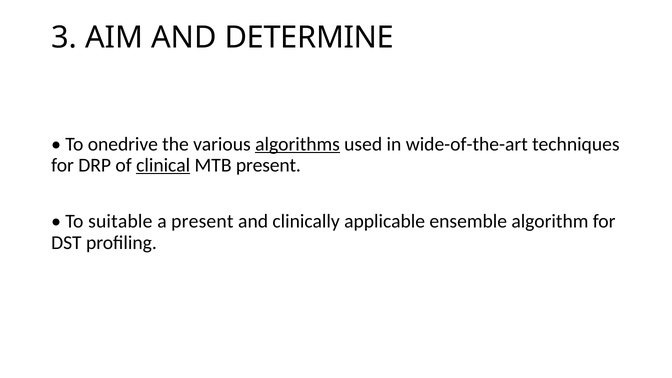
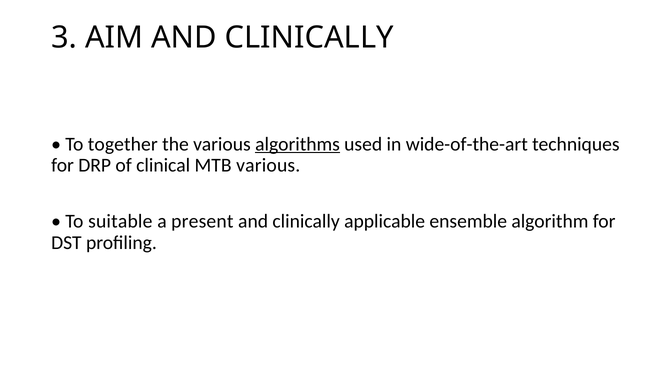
AIM AND DETERMINE: DETERMINE -> CLINICALLY (309, 37)
onedrive: onedrive -> together (123, 144)
clinical underline: present -> none (163, 165)
MTB present: present -> various (268, 165)
